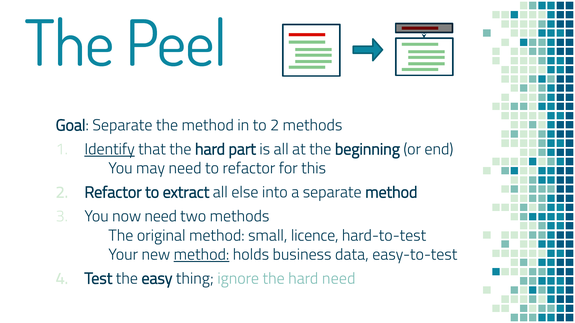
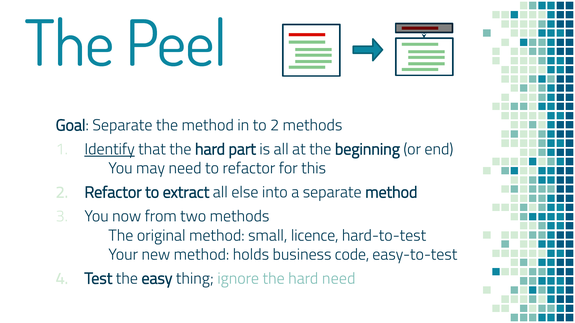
now need: need -> from (161, 217)
method underline: present -> none (201, 255)
data: data -> code (352, 255)
